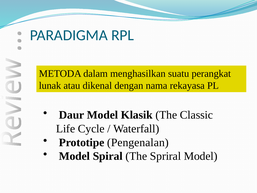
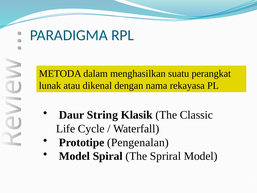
Daur Model: Model -> String (102, 115)
